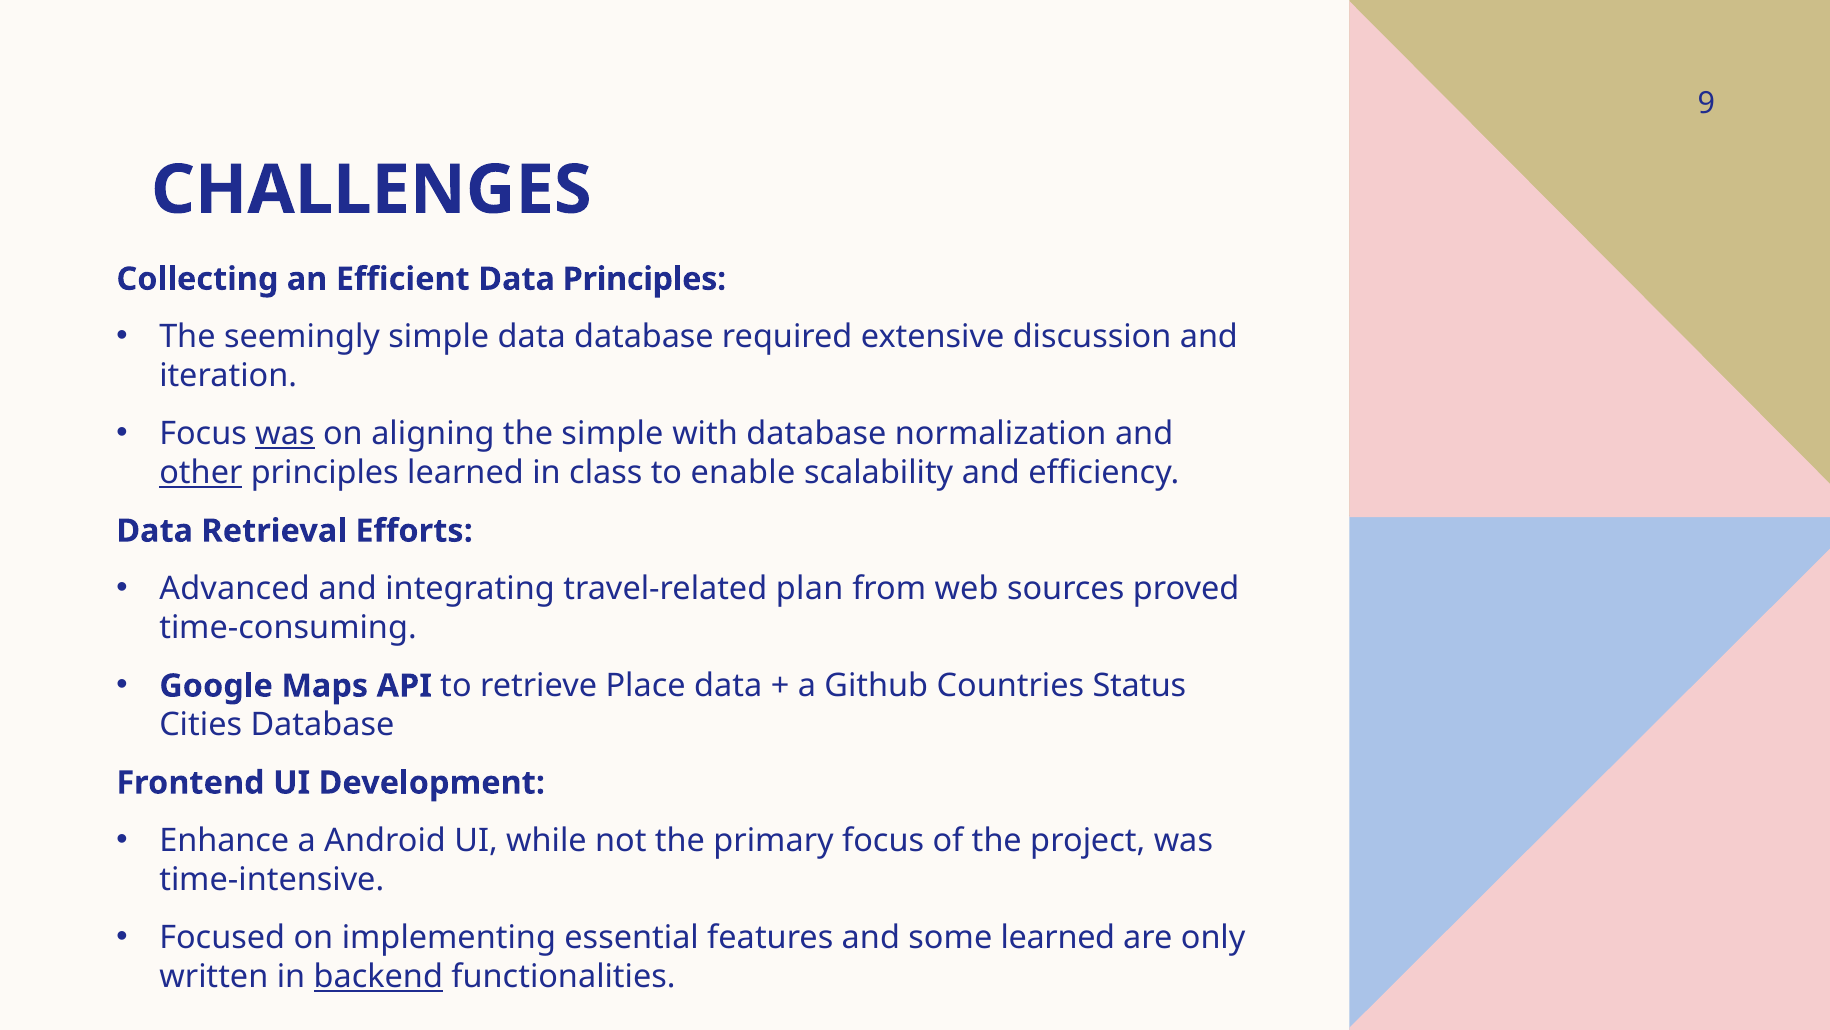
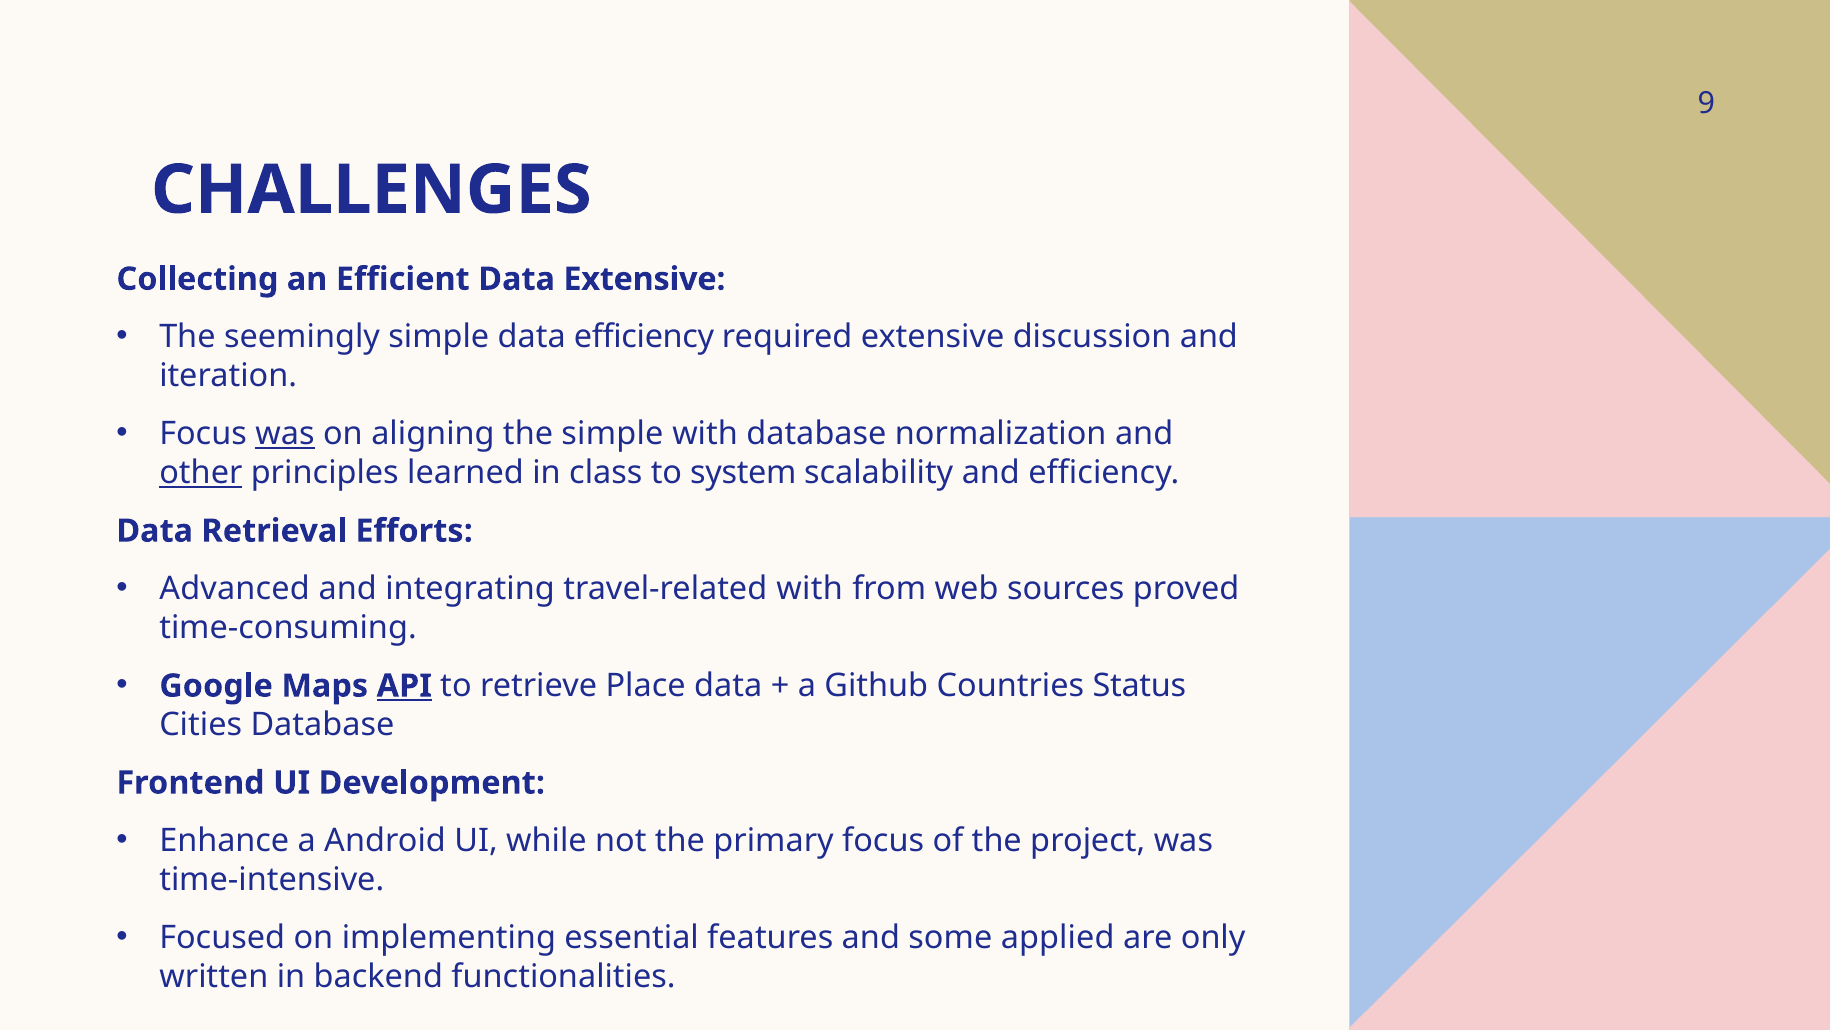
Data Principles: Principles -> Extensive (644, 279)
data database: database -> efficiency (644, 337)
enable: enable -> system (743, 473)
travel-related plan: plan -> with (810, 589)
API underline: none -> present (404, 686)
some learned: learned -> applied (1058, 937)
backend underline: present -> none (378, 976)
